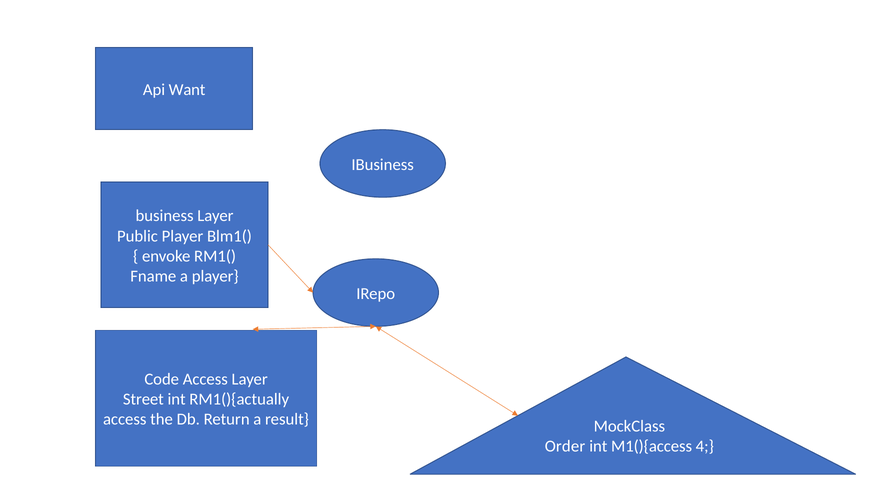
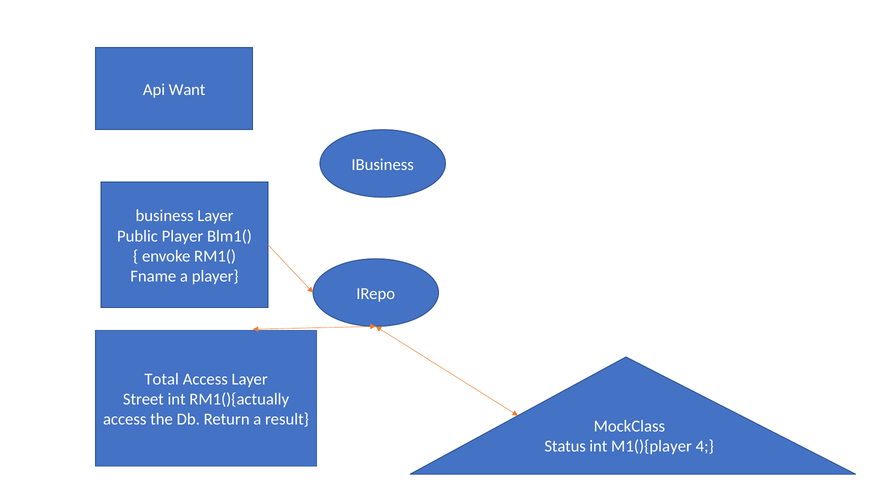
Code: Code -> Total (162, 380)
Order: Order -> Status (565, 446)
M1(){access: M1(){access -> M1(){player (652, 446)
